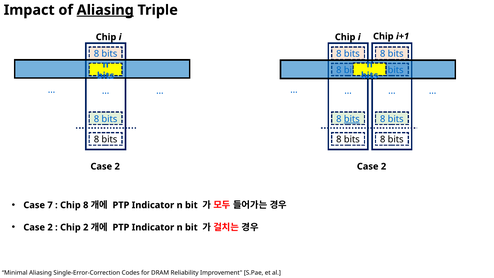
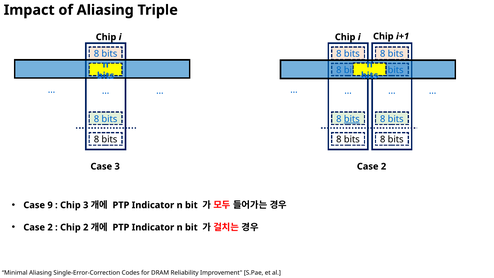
Aliasing underline: present -> none (105, 10)
2: 2 -> 3 (117, 166)
7: 7 -> 9 (50, 205)
Chip 8: 8 -> 3 (86, 205)
